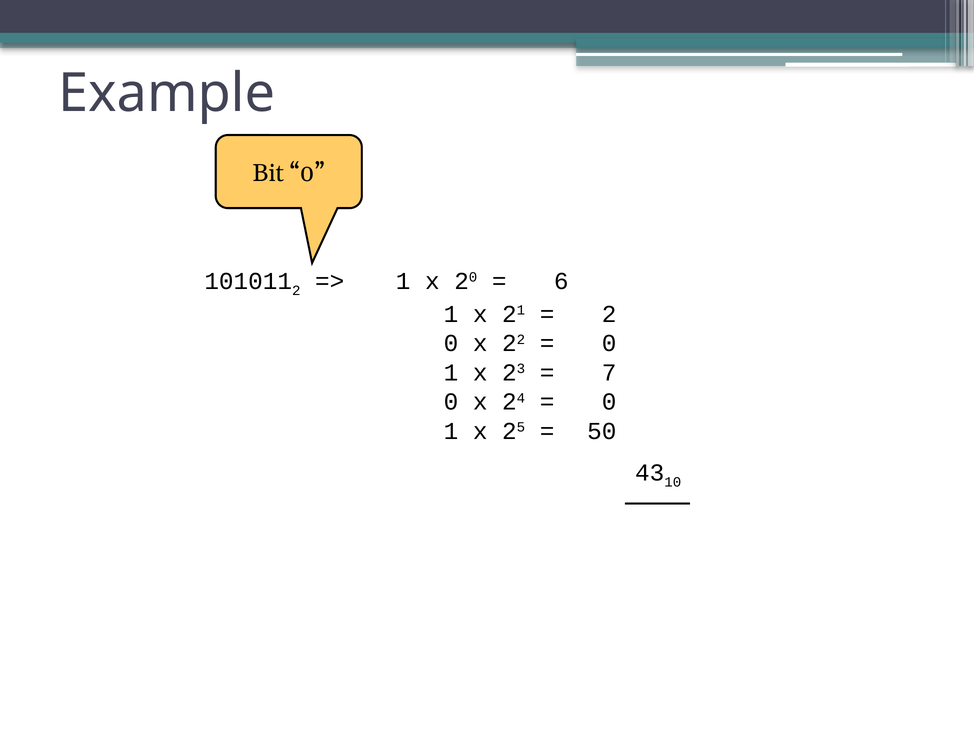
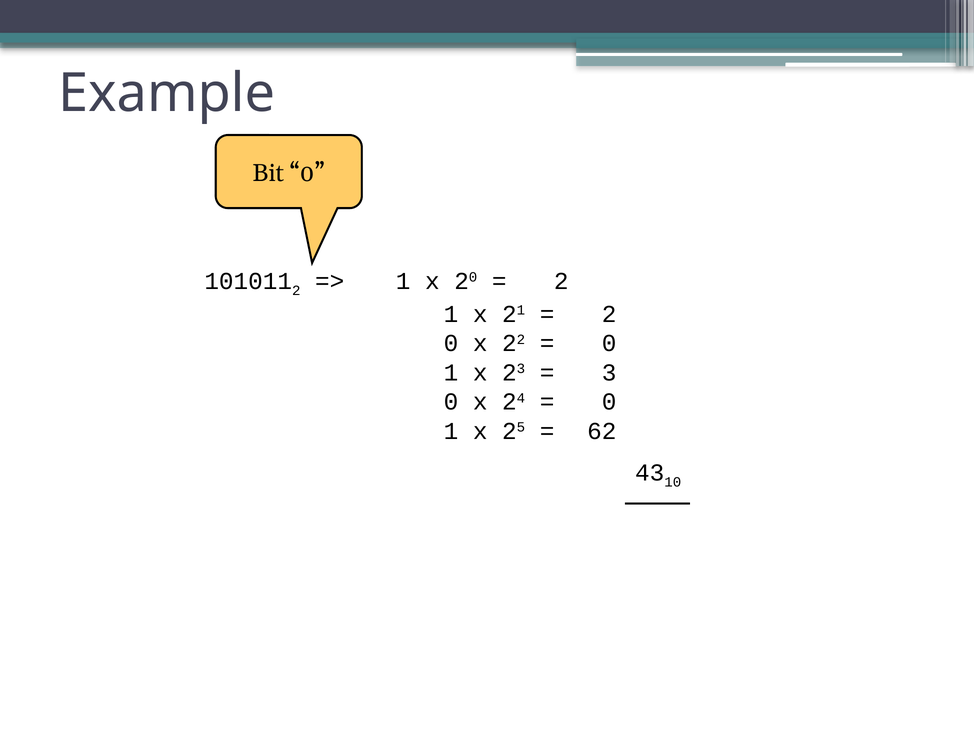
6: 6 -> 2 (561, 281)
7: 7 -> 3 (609, 372)
50: 50 -> 62 (602, 431)
